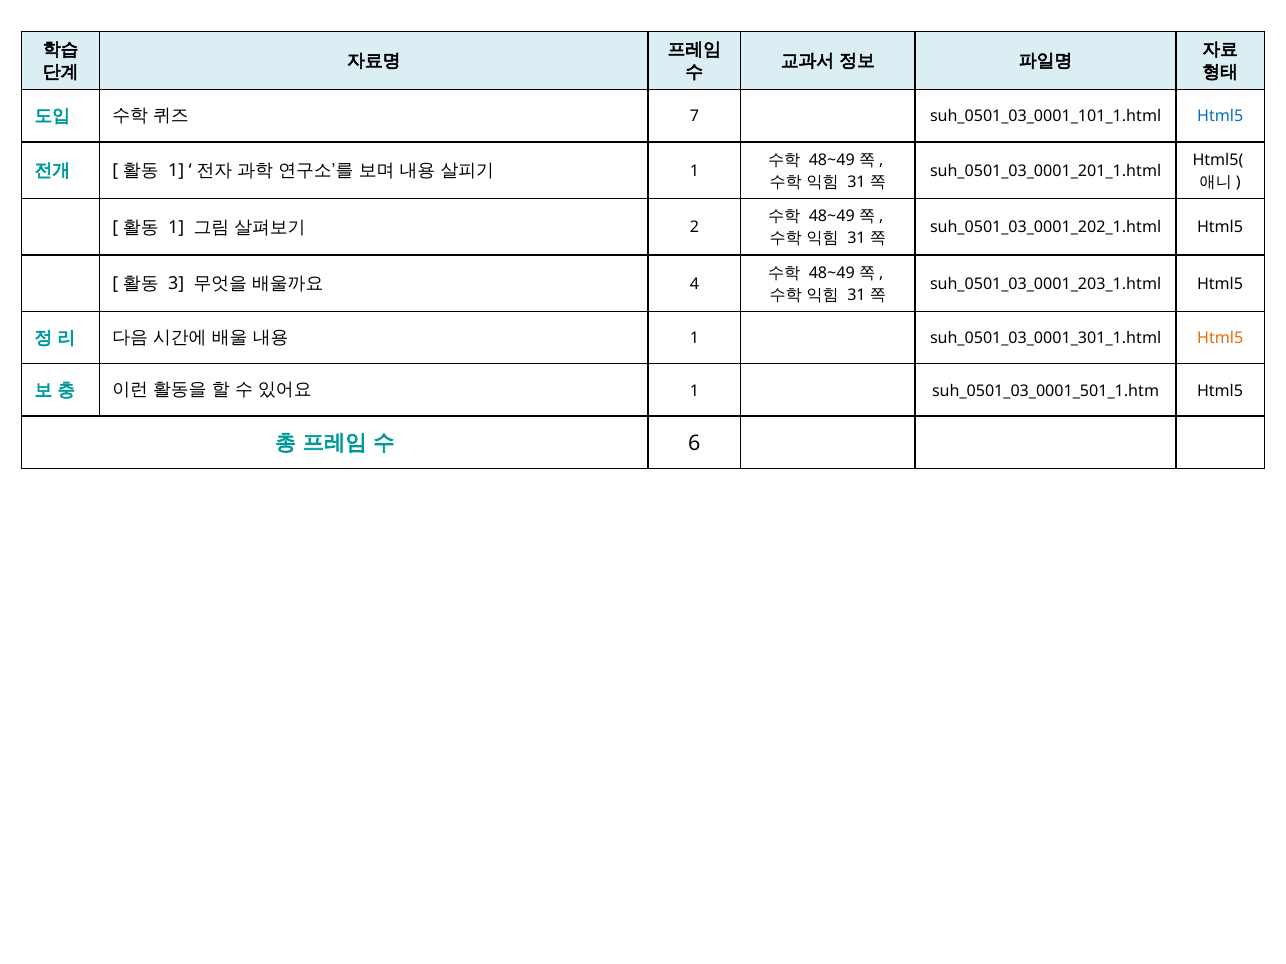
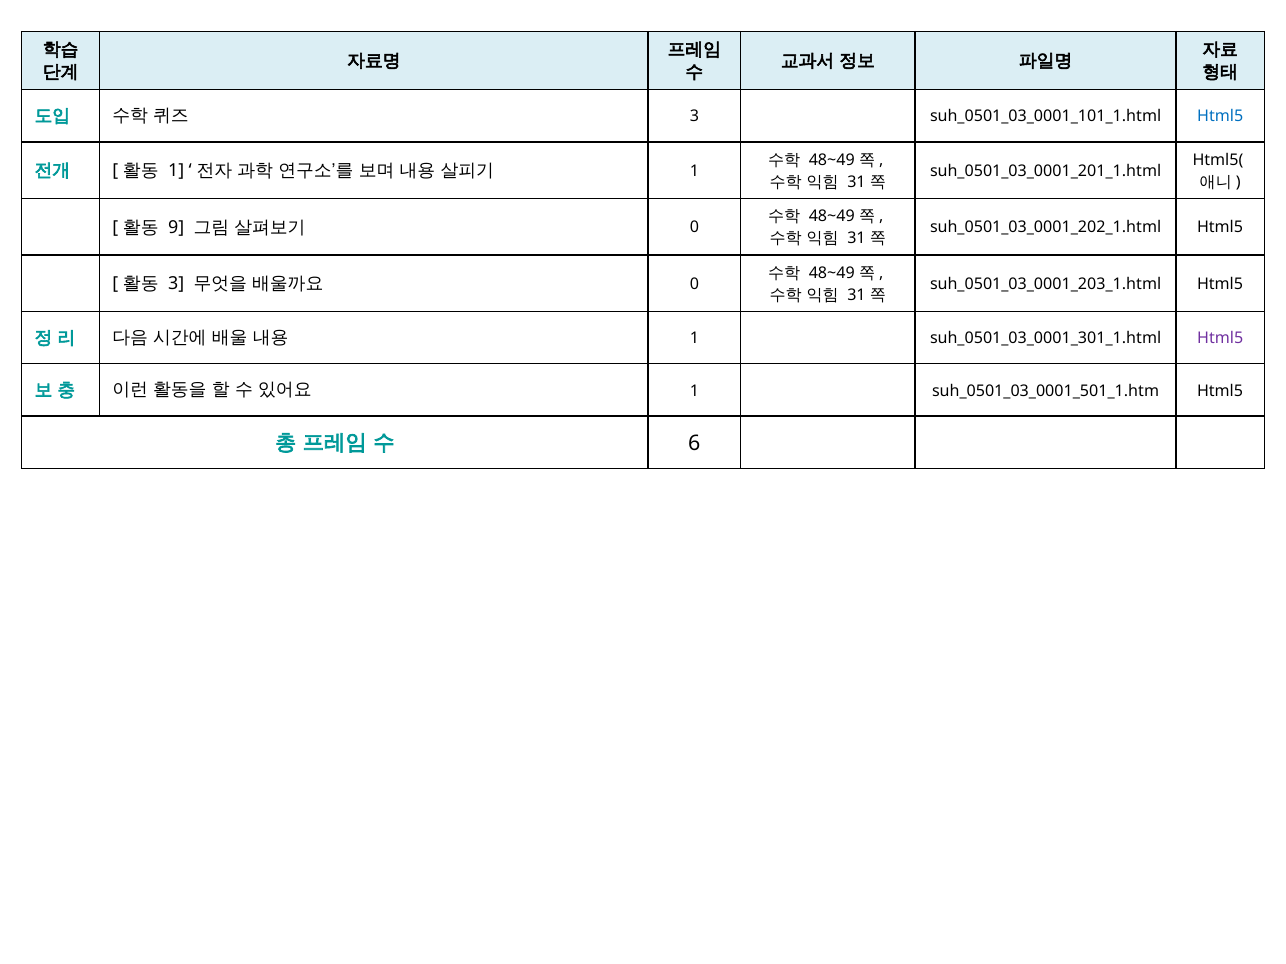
7: 7 -> 3 (694, 117)
1: 1 -> 9 (176, 228)
2: 2 -> 0 (694, 228)
4: 4 -> 0 (694, 284)
Html5 colour: orange -> purple (1220, 339)
